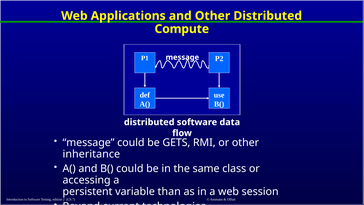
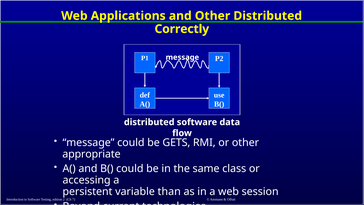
Compute: Compute -> Correctly (182, 29)
inheritance: inheritance -> appropriate (91, 154)
